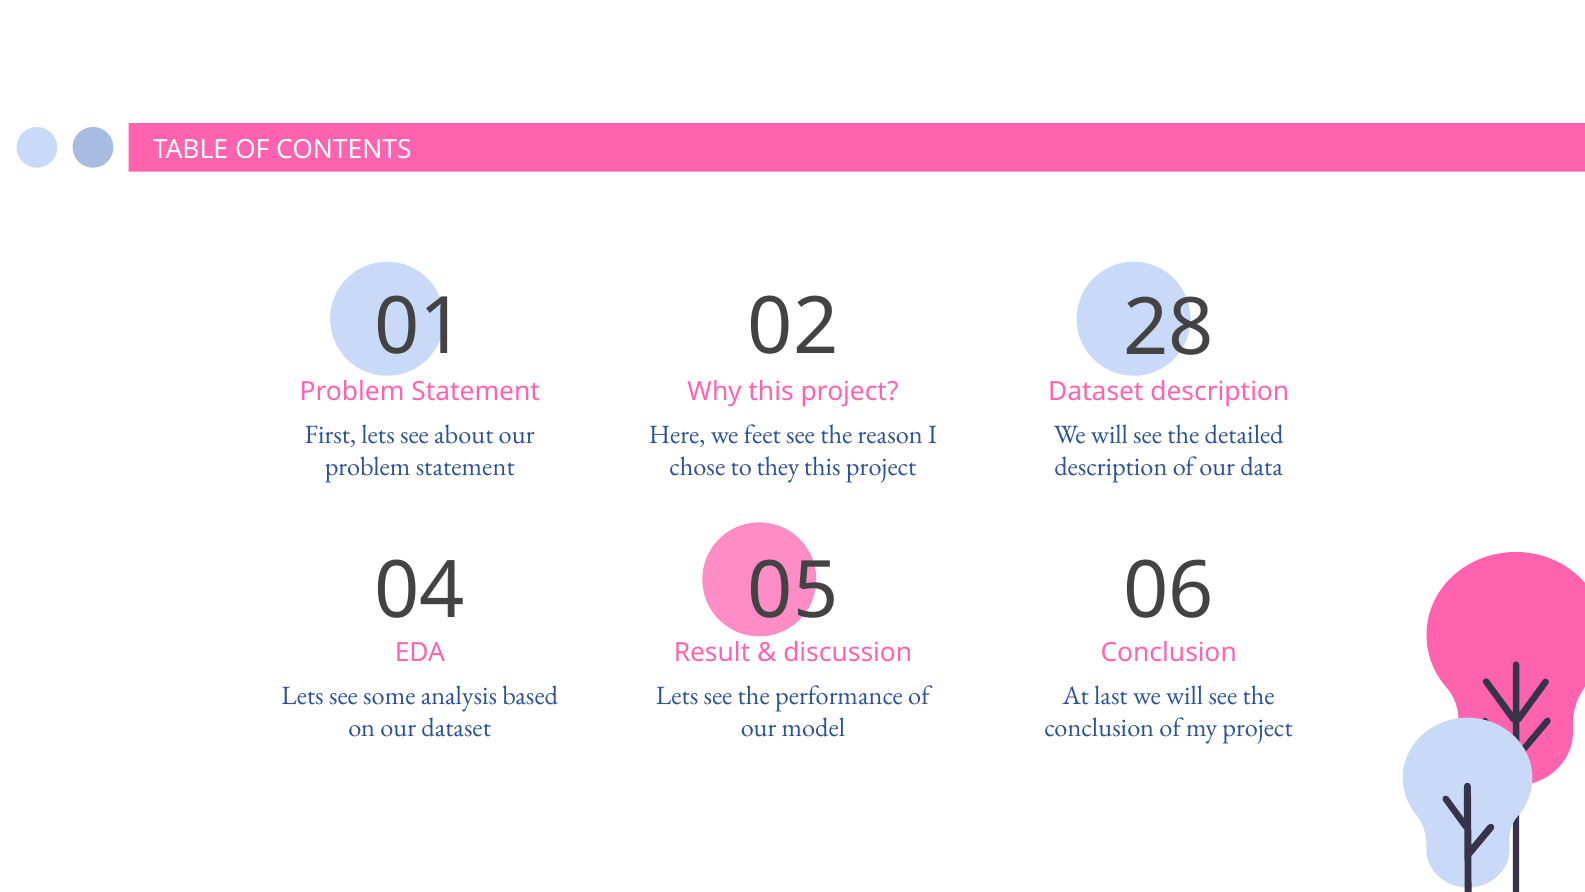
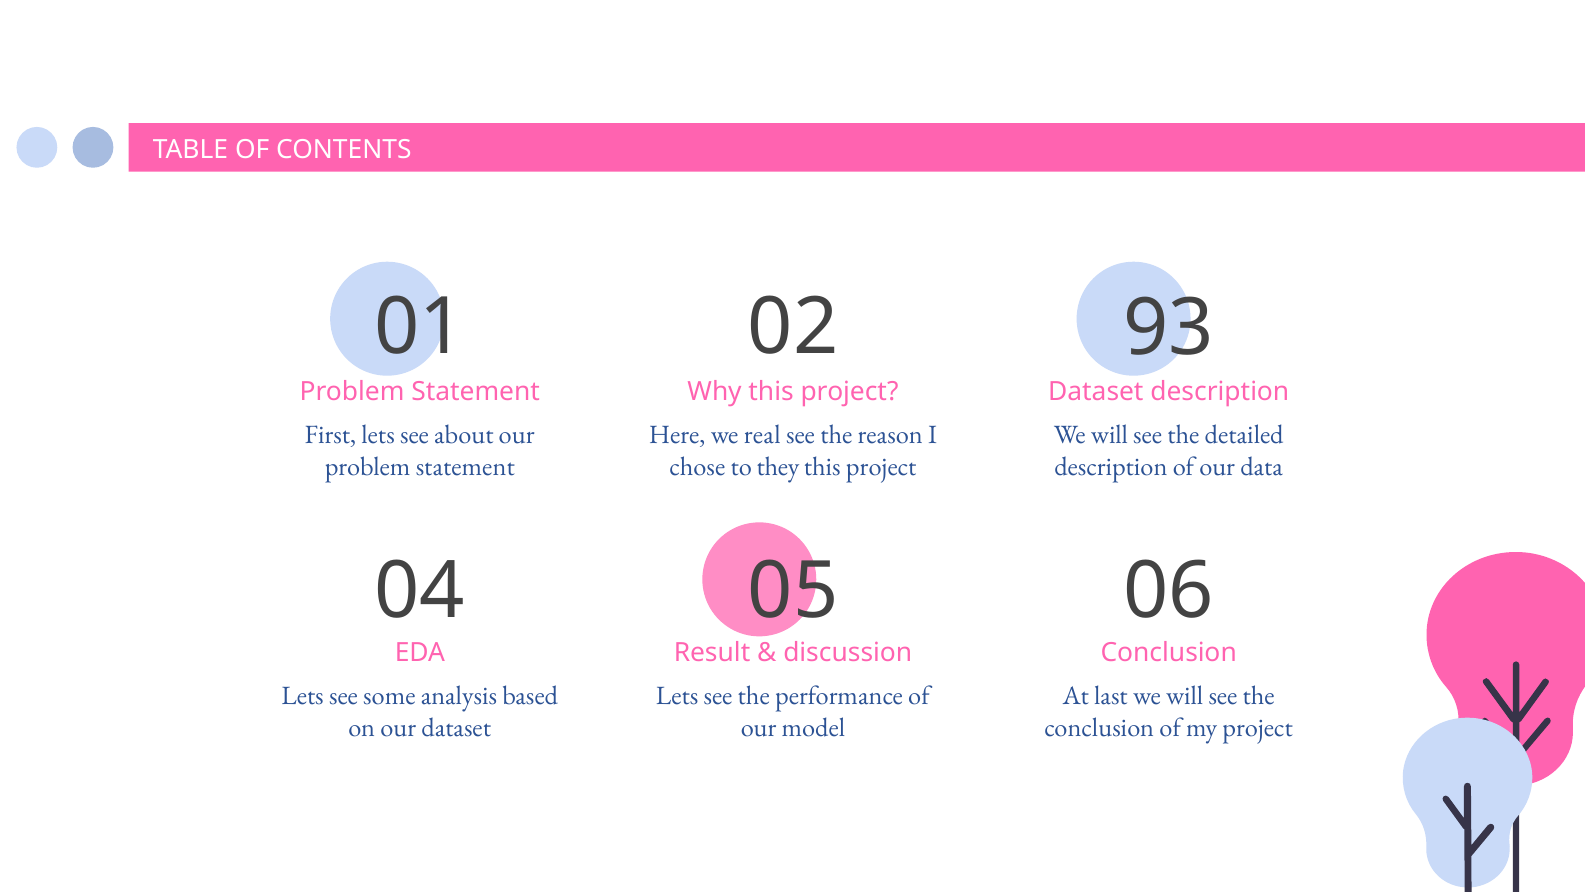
28: 28 -> 93 (1169, 328)
feet: feet -> real (762, 435)
